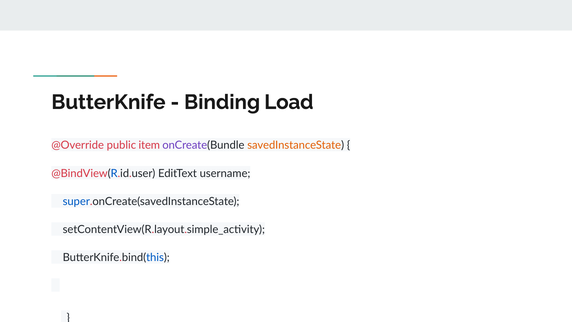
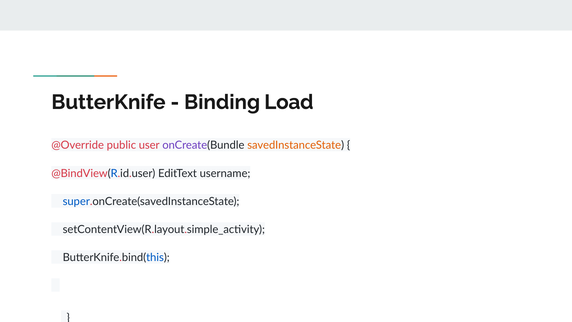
item: item -> user (149, 145)
